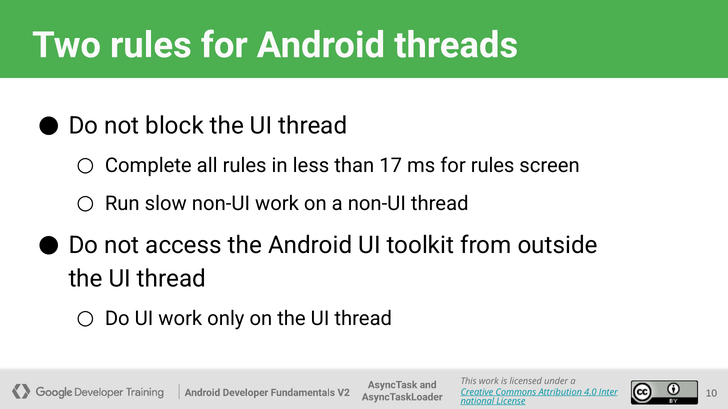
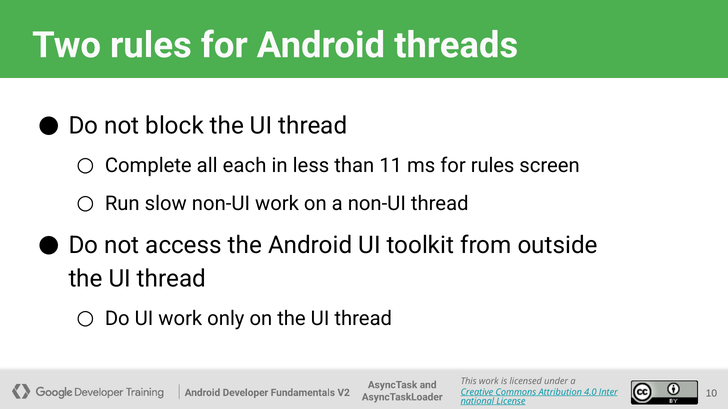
all rules: rules -> each (245, 166)
17: 17 -> 11 (391, 166)
